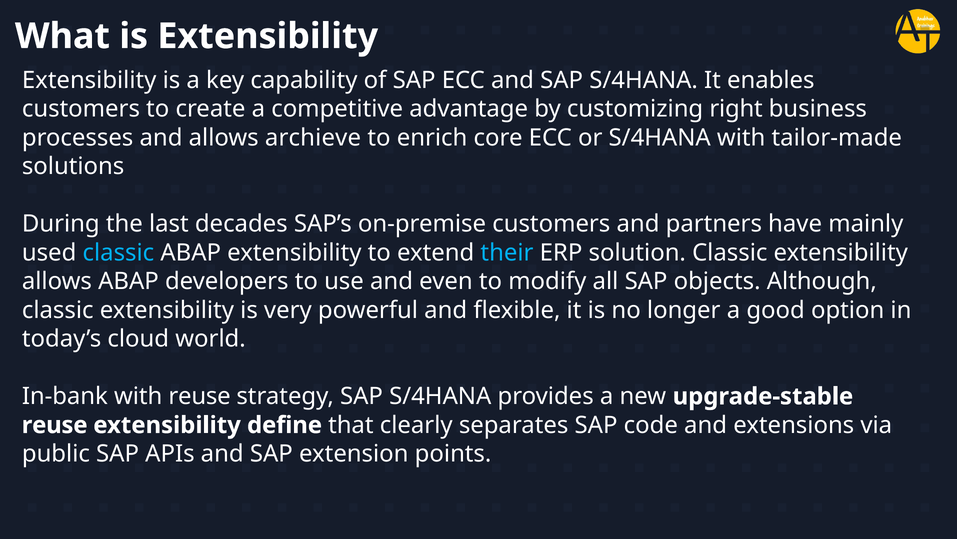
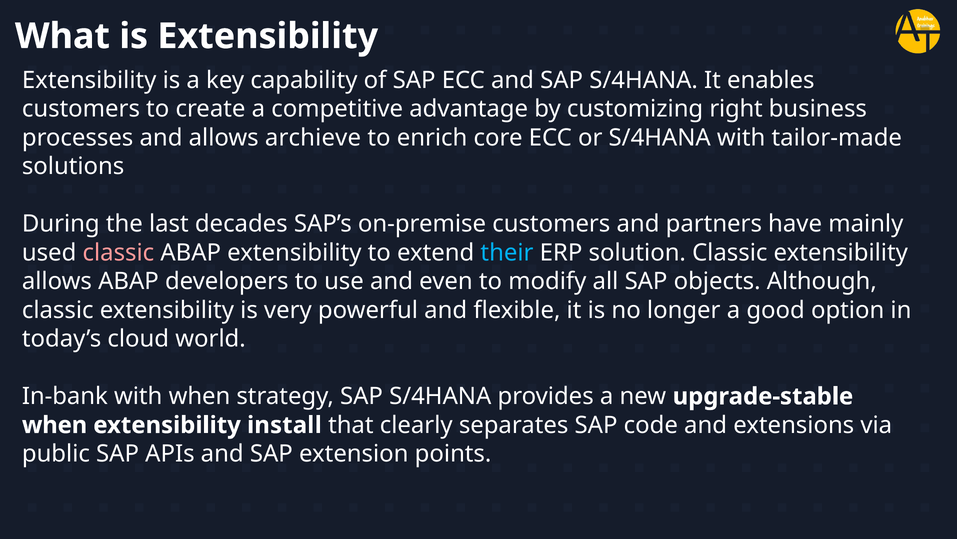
classic colour: light blue -> pink (118, 252)
with reuse: reuse -> when (199, 396)
reuse: reuse -> when (55, 425)
define: define -> install (284, 425)
